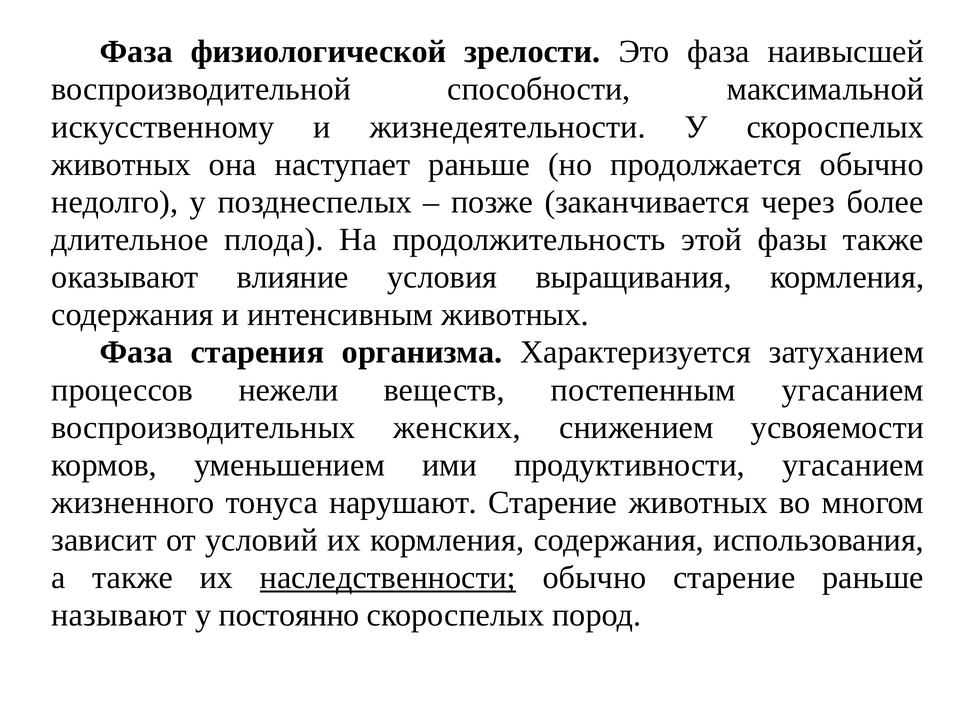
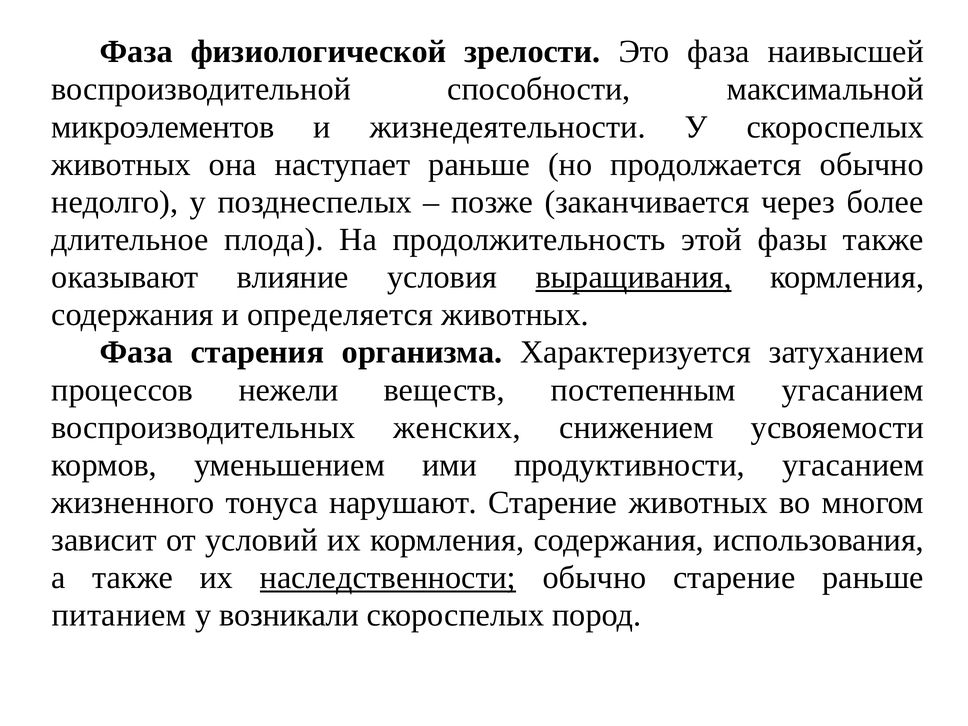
искусственному: искусственному -> микроэлементов (163, 127)
выращивания underline: none -> present (634, 277)
интенсивным: интенсивным -> определяется (340, 315)
называют: называют -> питанием (119, 615)
постоянно: постоянно -> возникали (289, 615)
